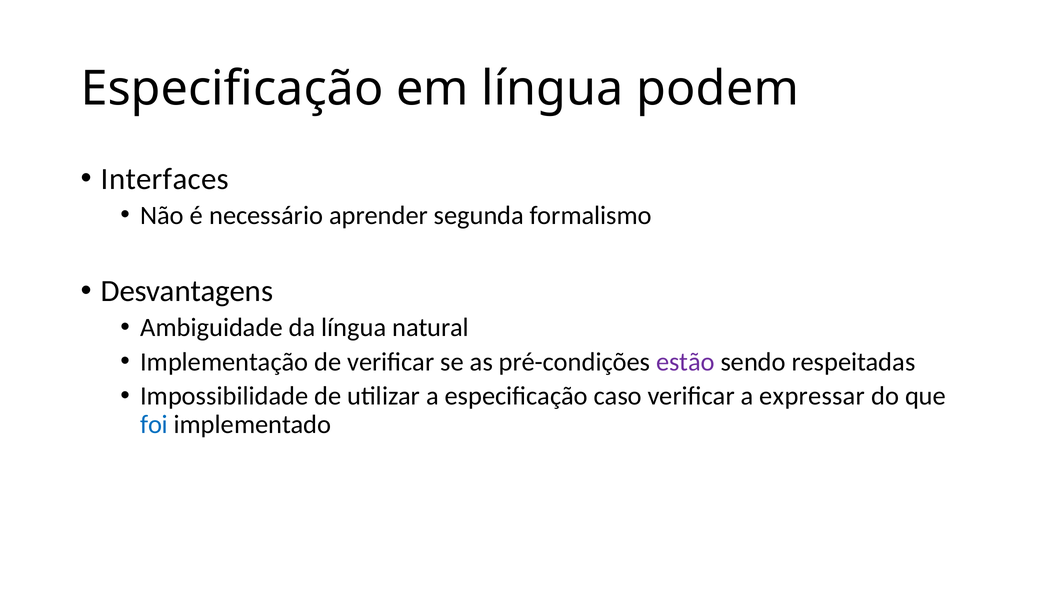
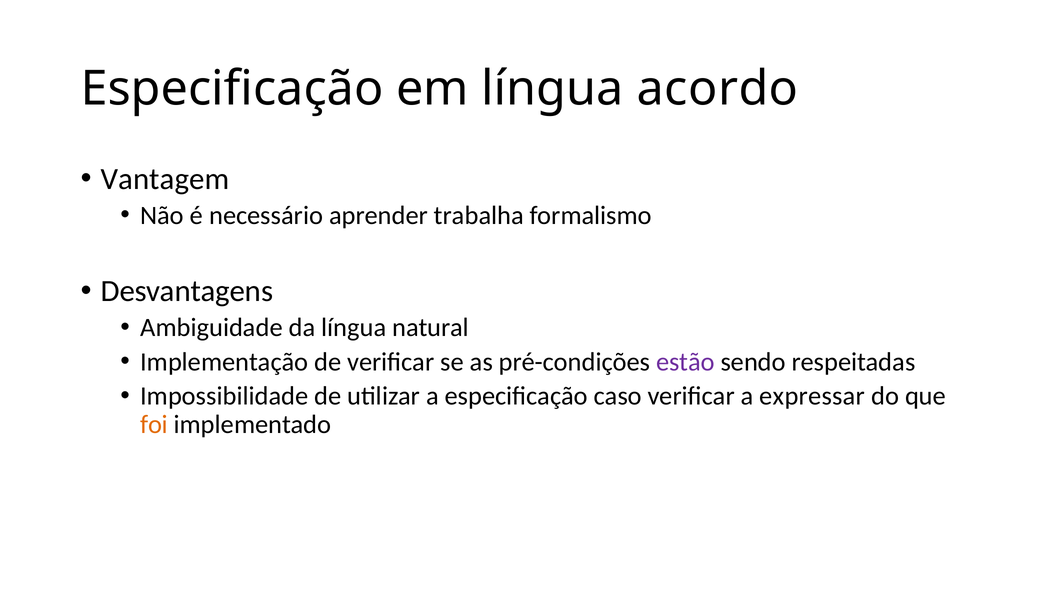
podem: podem -> acordo (718, 89)
Interfaces: Interfaces -> Vantagem (165, 179)
segunda: segunda -> trabalha (479, 216)
foi colour: blue -> orange (154, 425)
